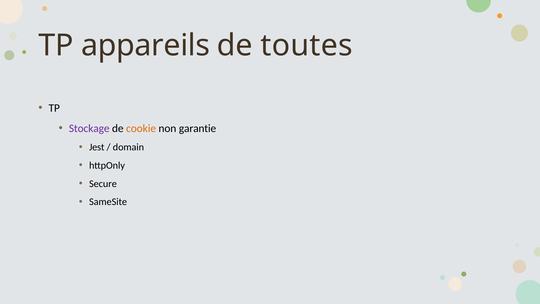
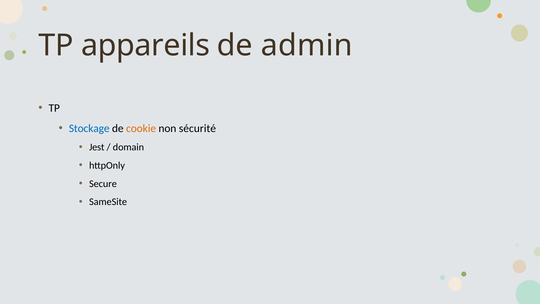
toutes: toutes -> admin (307, 45)
Stockage colour: purple -> blue (89, 128)
garantie: garantie -> sécurité (197, 128)
